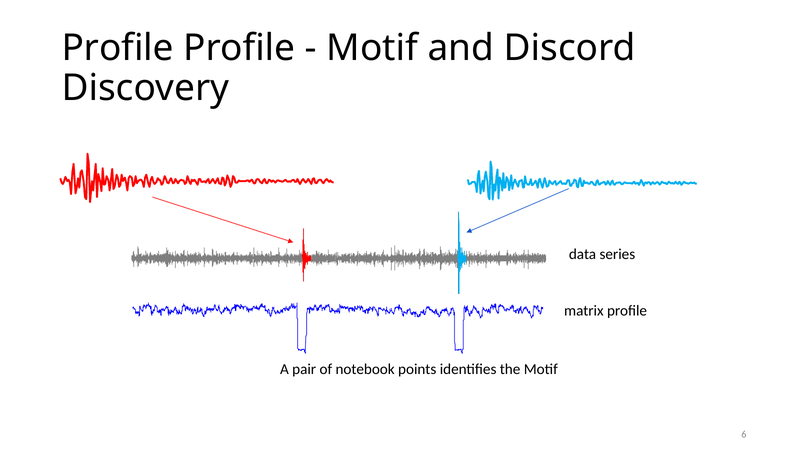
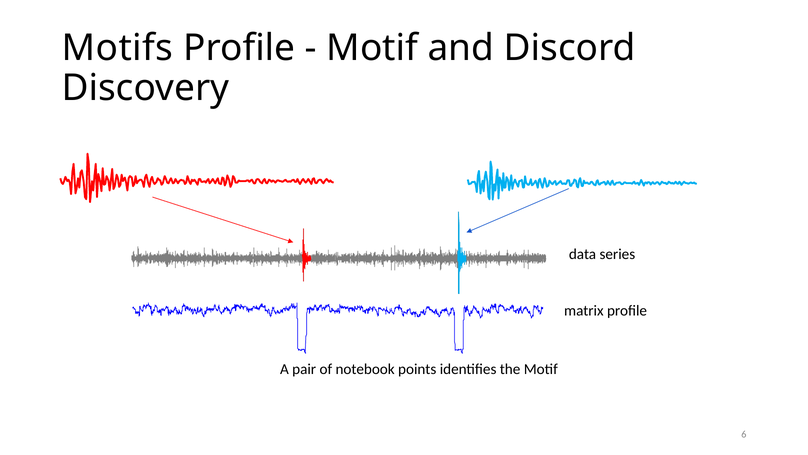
Profile: Profile -> Motifs (117, 48)
